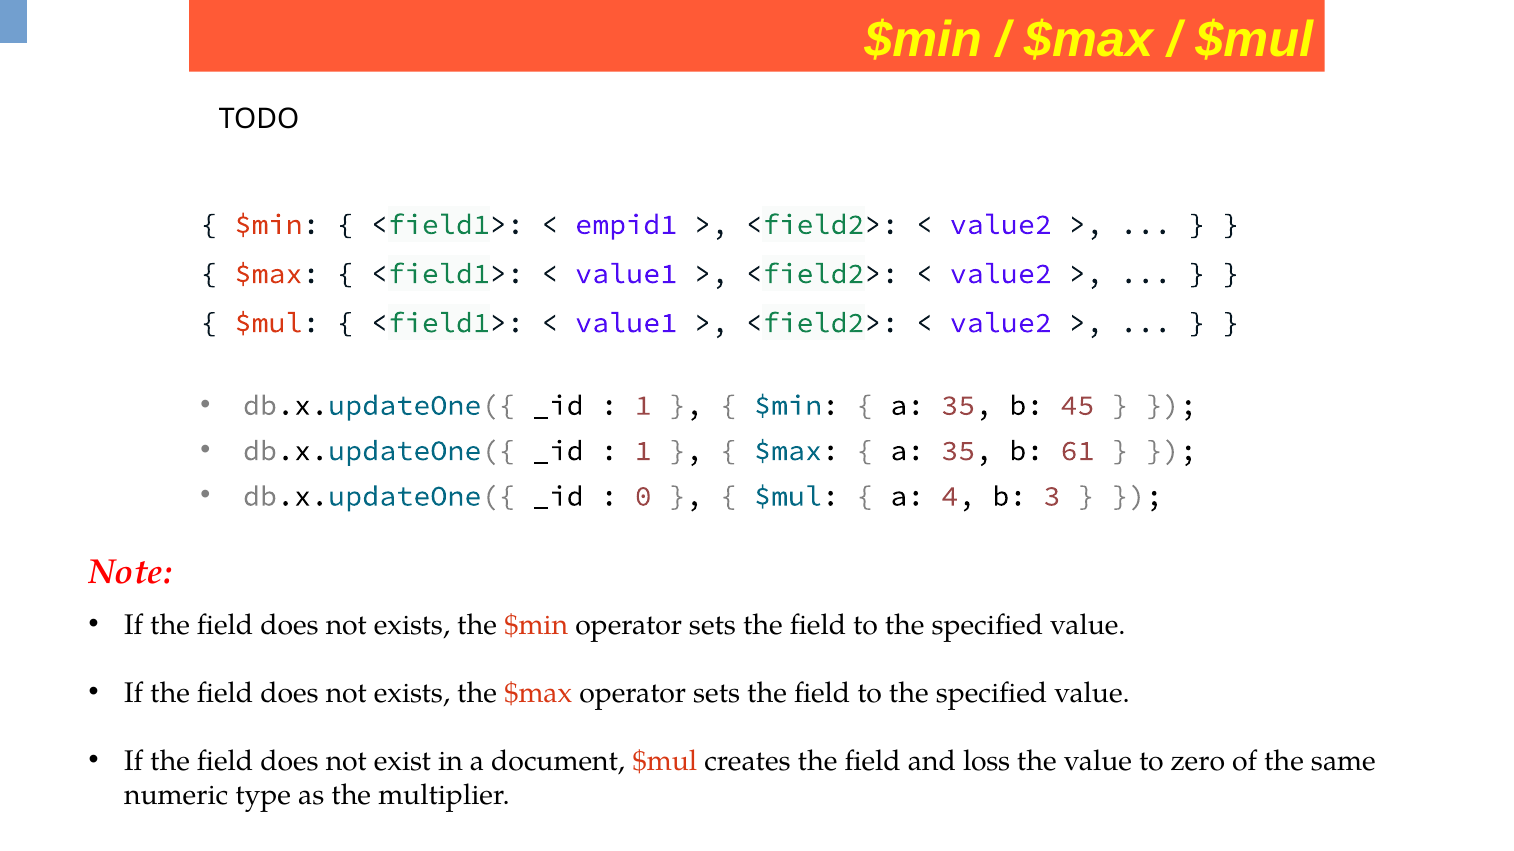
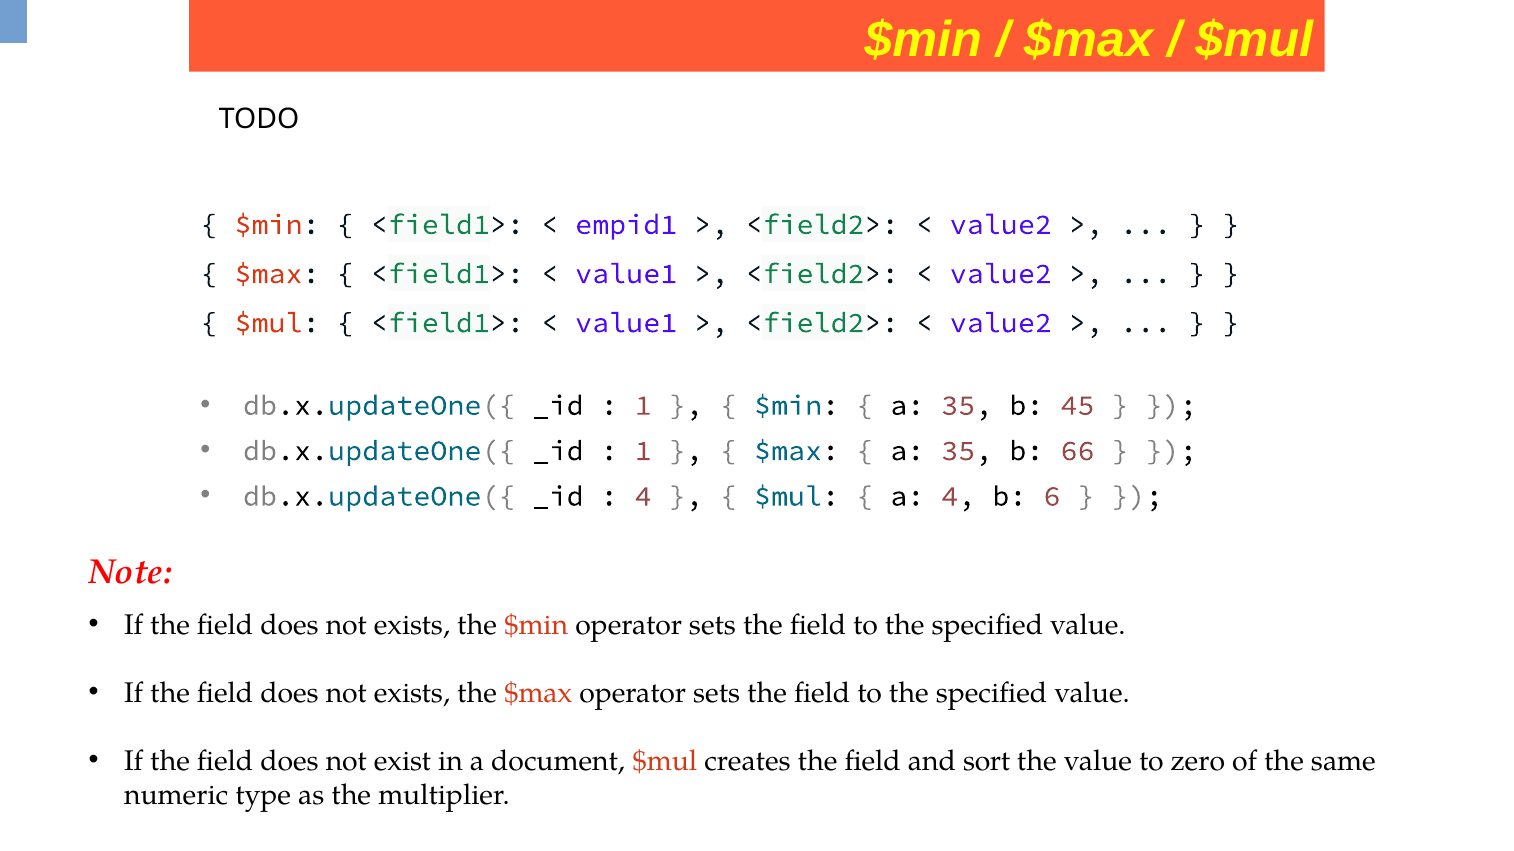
61: 61 -> 66 (1078, 451)
0: 0 -> 4 (643, 497)
3: 3 -> 6 (1052, 497)
loss: loss -> sort (987, 762)
